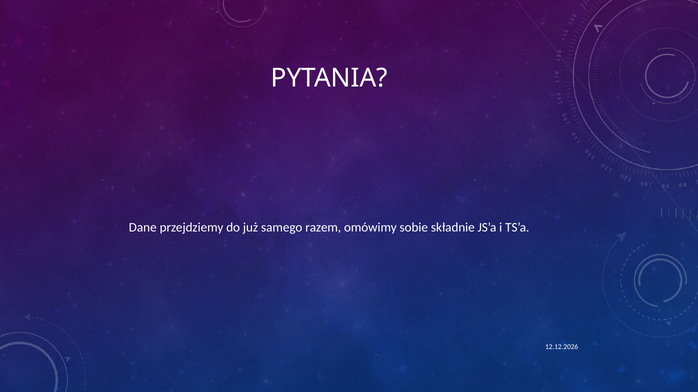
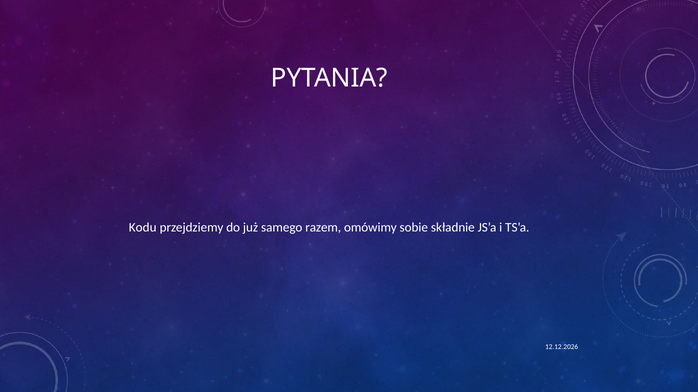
Dane: Dane -> Kodu (143, 228)
